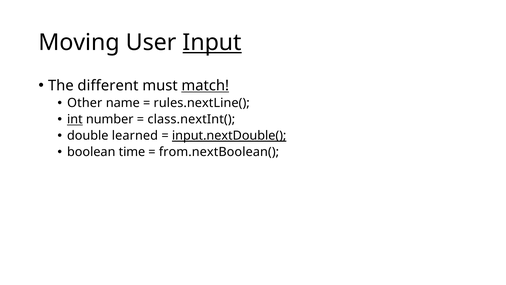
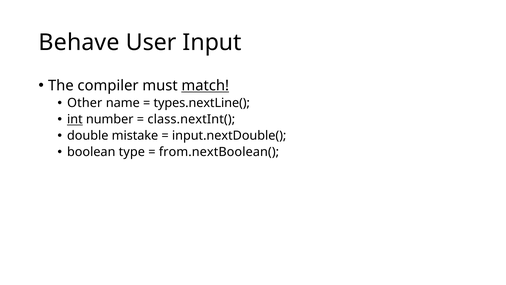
Moving: Moving -> Behave (79, 43)
Input underline: present -> none (212, 43)
different: different -> compiler (108, 86)
rules.nextLine(: rules.nextLine( -> types.nextLine( (202, 103)
learned: learned -> mistake (135, 136)
input.nextDouble( underline: present -> none (229, 136)
time: time -> type (132, 152)
